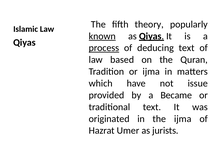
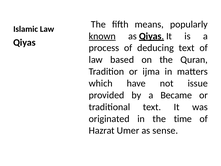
theory: theory -> means (149, 24)
process underline: present -> none (104, 48)
the ijma: ijma -> time (183, 119)
jurists: jurists -> sense (165, 130)
